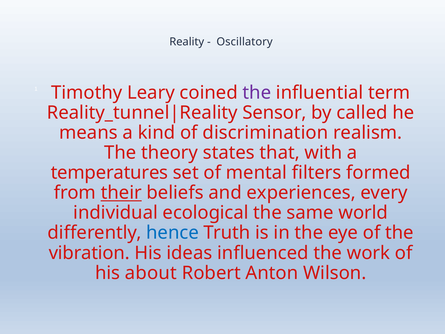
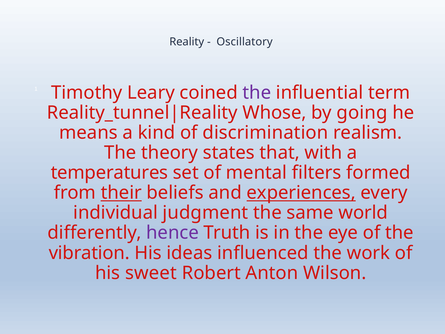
Sensor: Sensor -> Whose (275, 113)
called: called -> going (362, 113)
experiences underline: none -> present (301, 193)
ecological: ecological -> judgment (205, 213)
hence colour: blue -> purple (172, 233)
about: about -> sweet (151, 273)
